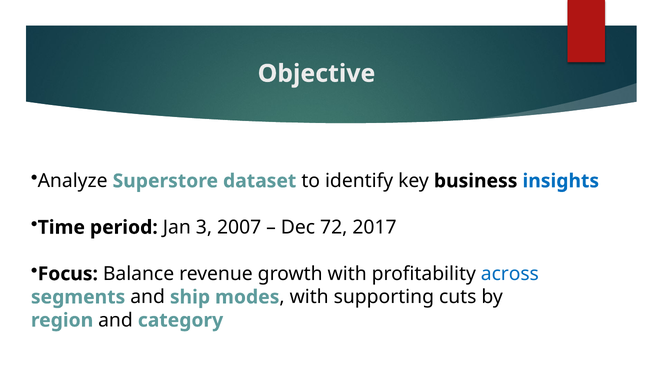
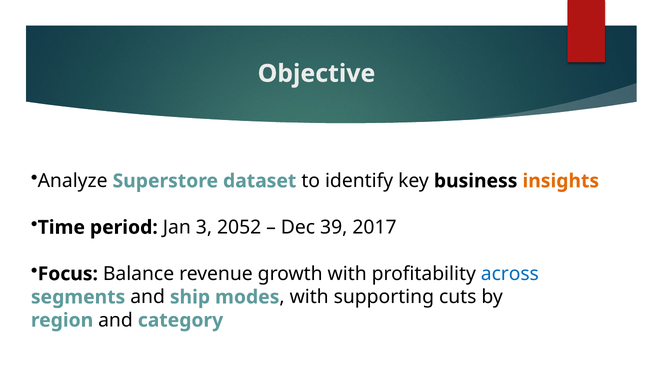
insights colour: blue -> orange (561, 181)
2007: 2007 -> 2052 (239, 227)
72: 72 -> 39 (334, 227)
